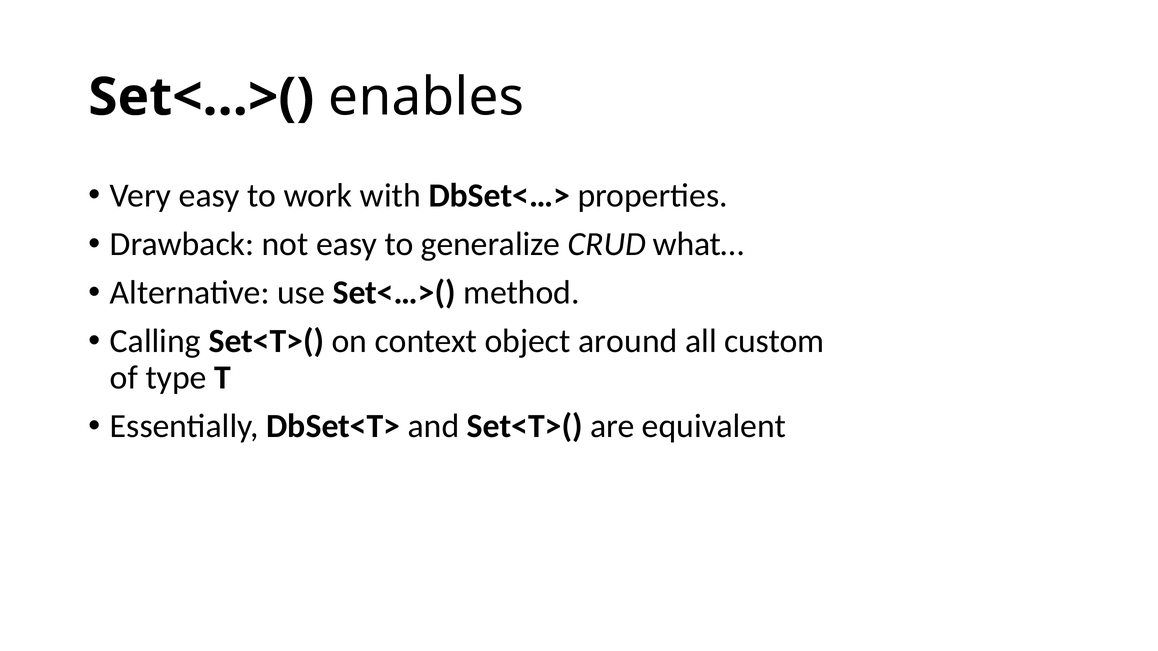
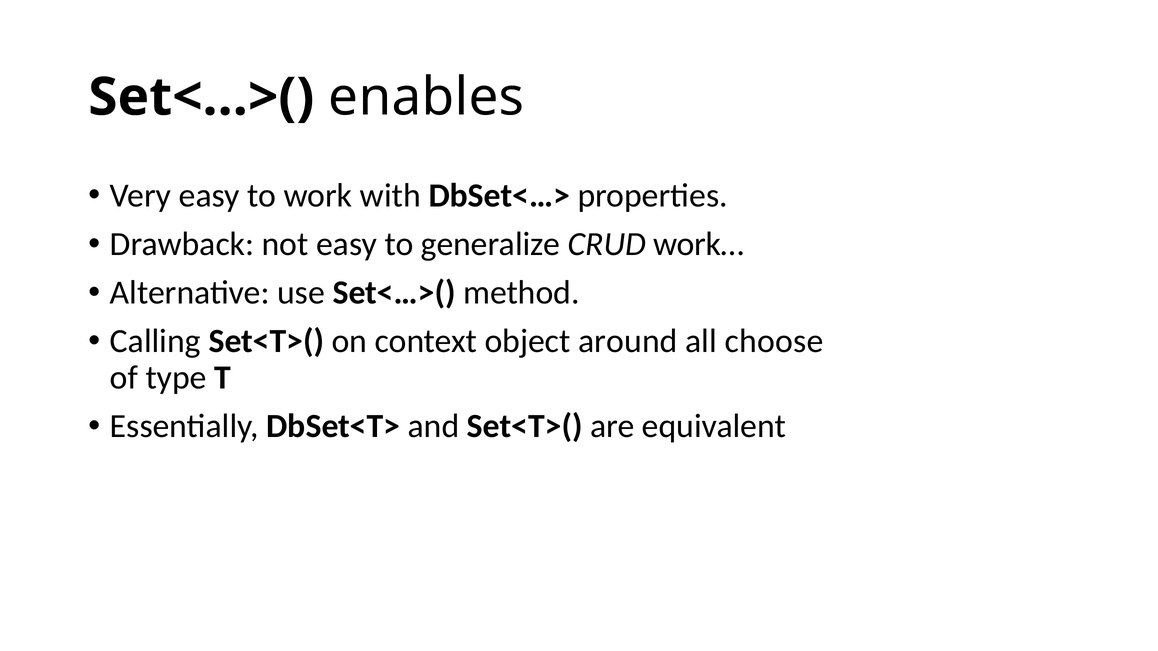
what…: what… -> work… (698, 244)
custom: custom -> choose (774, 341)
